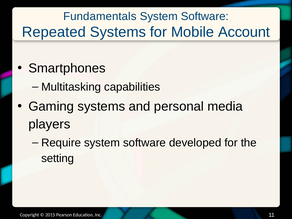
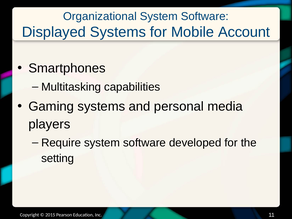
Fundamentals: Fundamentals -> Organizational (100, 16)
Repeated: Repeated -> Displayed (54, 32)
